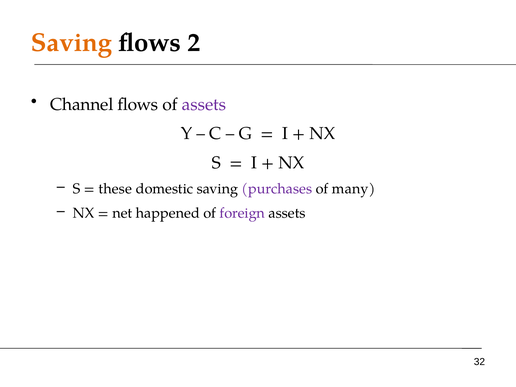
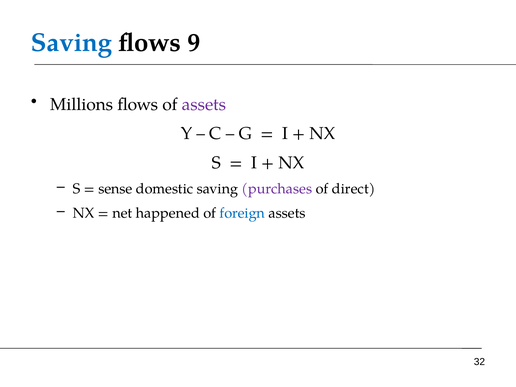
Saving colour: orange -> blue (72, 43)
2: 2 -> 9 (194, 43)
Channel: Channel -> Millions (82, 104)
these: these -> sense (115, 189)
many: many -> direct (354, 189)
foreign colour: purple -> blue (242, 213)
